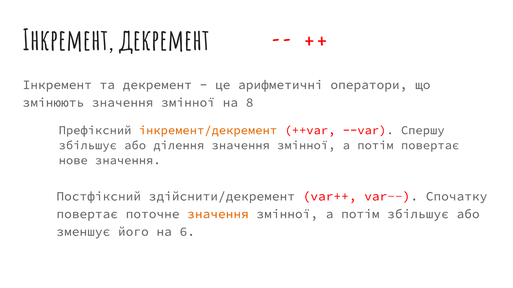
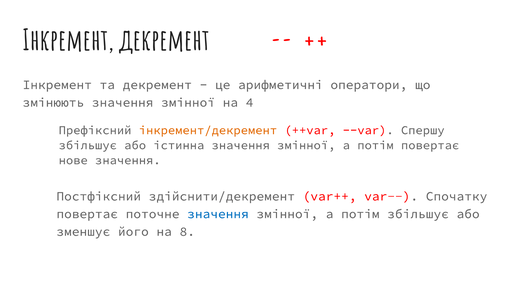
8: 8 -> 4 (250, 103)
ділення: ділення -> істинна (179, 145)
значення colour: orange -> blue (218, 214)
6: 6 -> 8 (187, 232)
